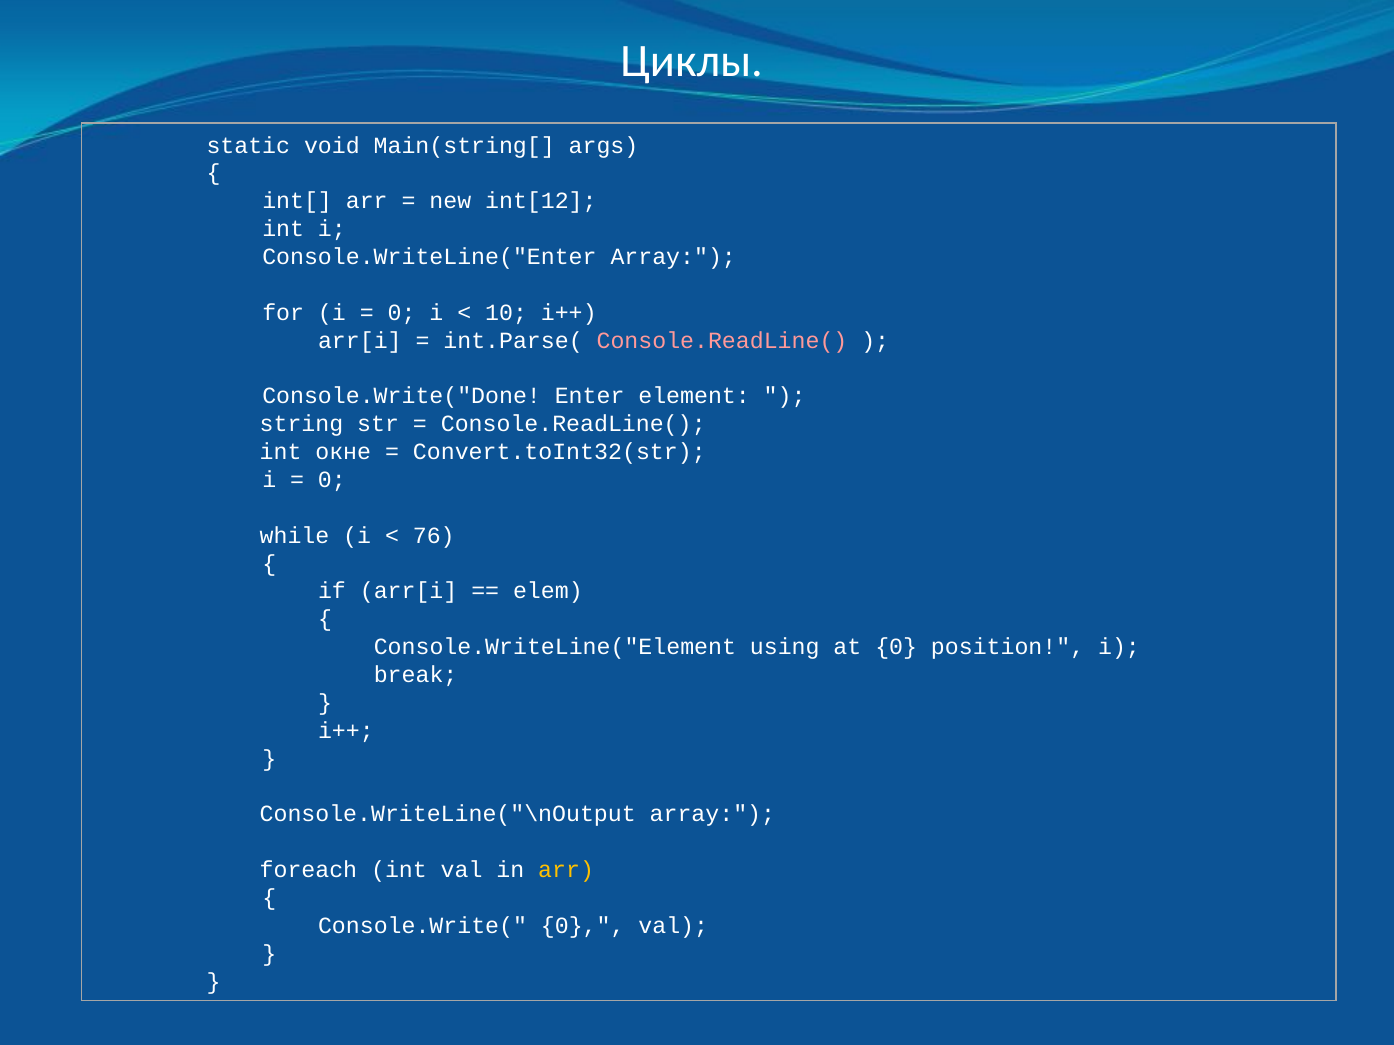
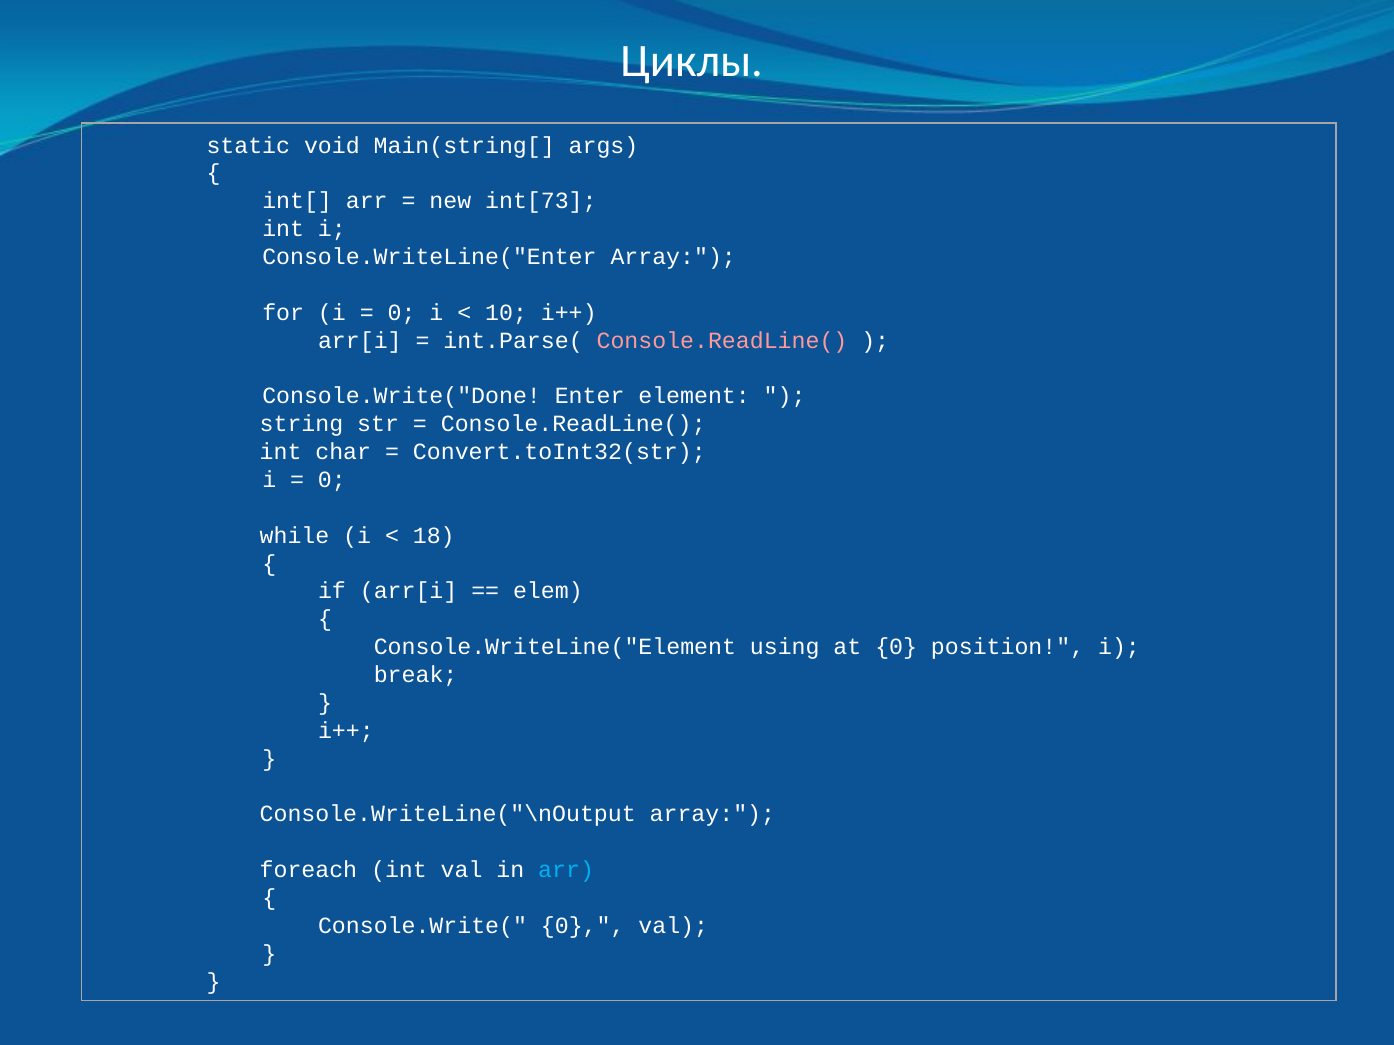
int[12: int[12 -> int[73 (541, 201)
окне: окне -> char (343, 452)
76: 76 -> 18 (434, 536)
arr colour: yellow -> light blue (566, 870)
